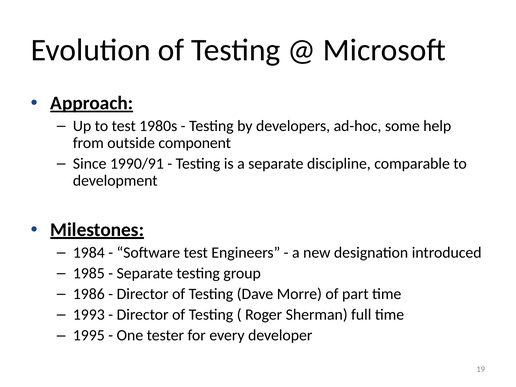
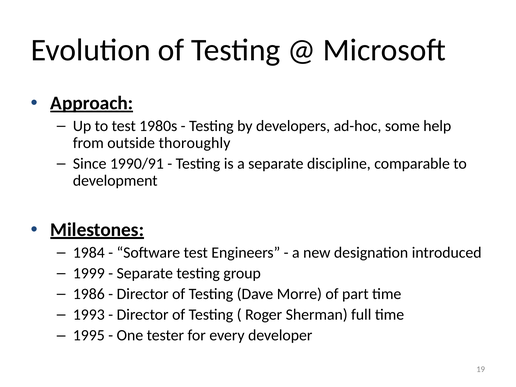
component: component -> thoroughly (195, 143)
1985: 1985 -> 1999 (89, 273)
